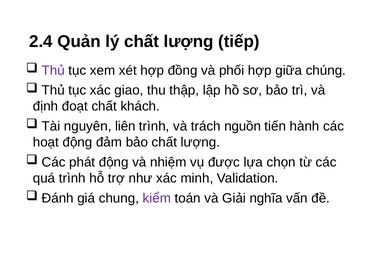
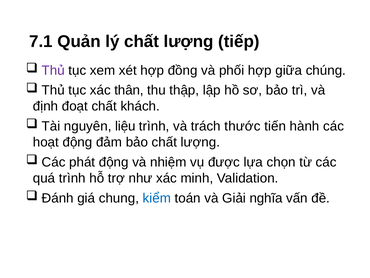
2.4: 2.4 -> 7.1 (41, 41)
giao: giao -> thân (129, 90)
liên: liên -> liệu (125, 126)
nguồn: nguồn -> thước (242, 126)
kiểm colour: purple -> blue (157, 198)
